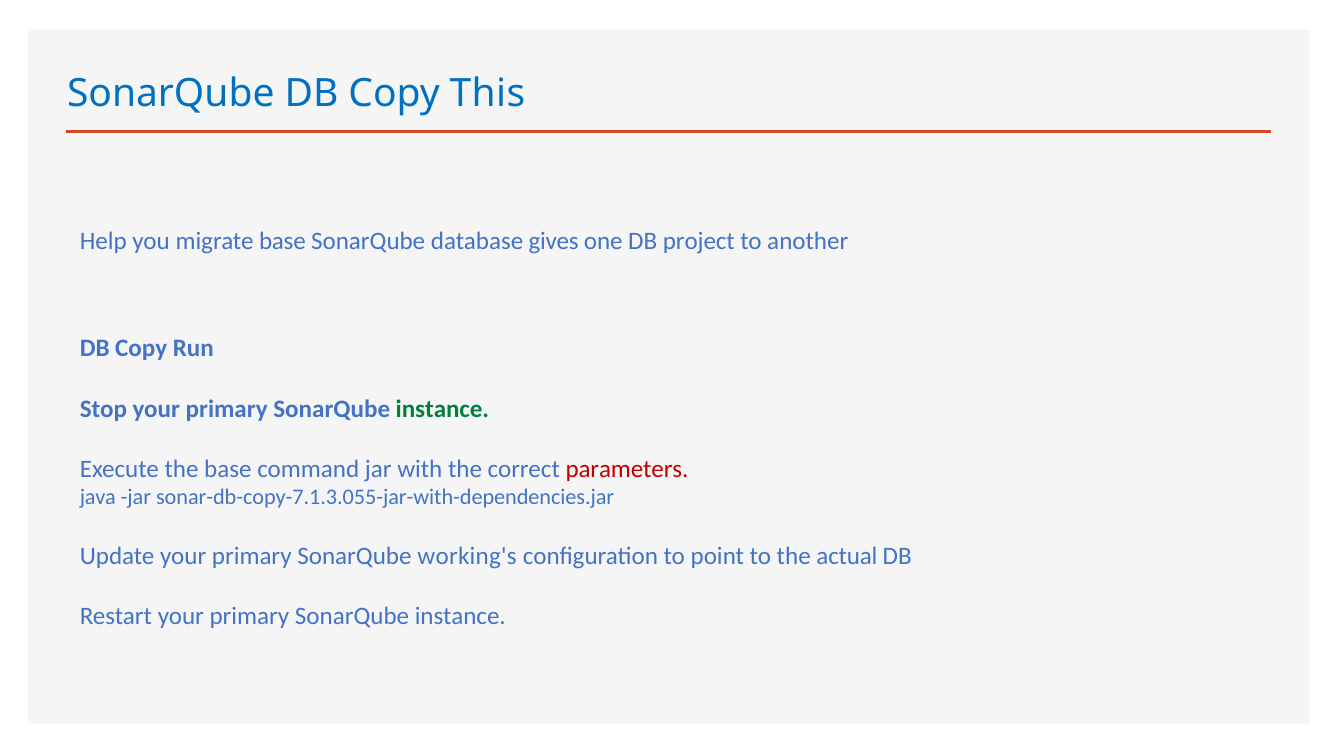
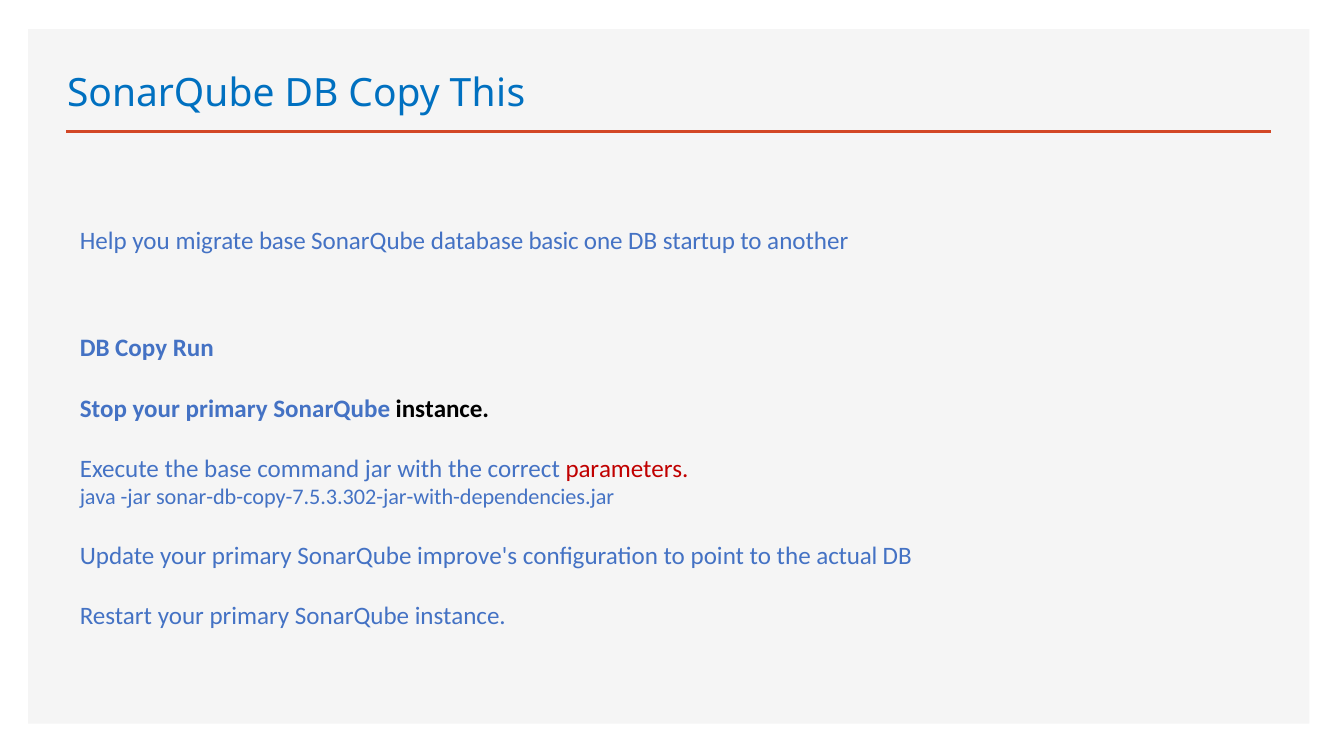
gives: gives -> basic (554, 241)
project: project -> startup (699, 241)
instance colour: green -> black (442, 409)
sonar-db-copy-7.1.3.055-jar-with-dependencies.jar: sonar-db-copy-7.1.3.055-jar-with-dependencies.jar -> sonar-db-copy-7.5.3.302-jar-with-dependencies.jar (385, 497)
working's: working's -> improve's (467, 556)
